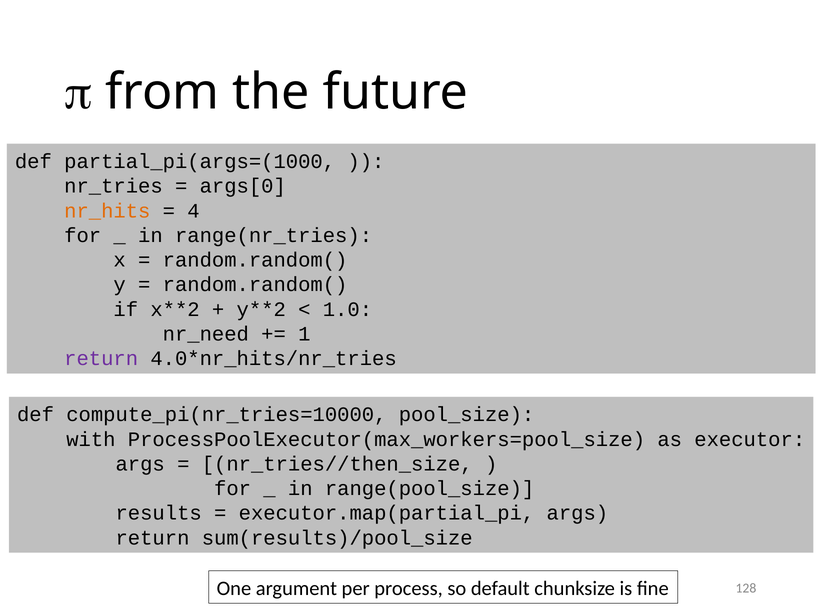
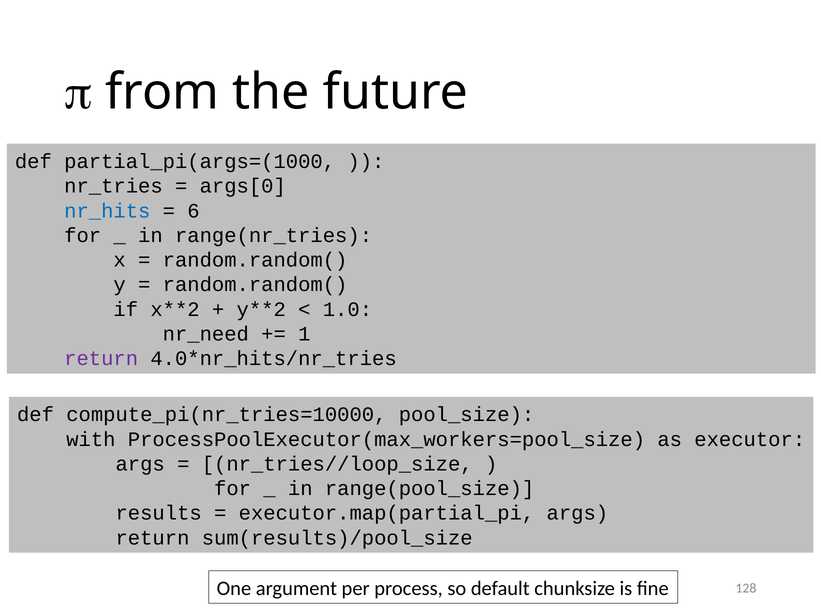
nr_hits colour: orange -> blue (107, 211)
4: 4 -> 6 (194, 211)
nr_tries//then_size: nr_tries//then_size -> nr_tries//loop_size (337, 464)
